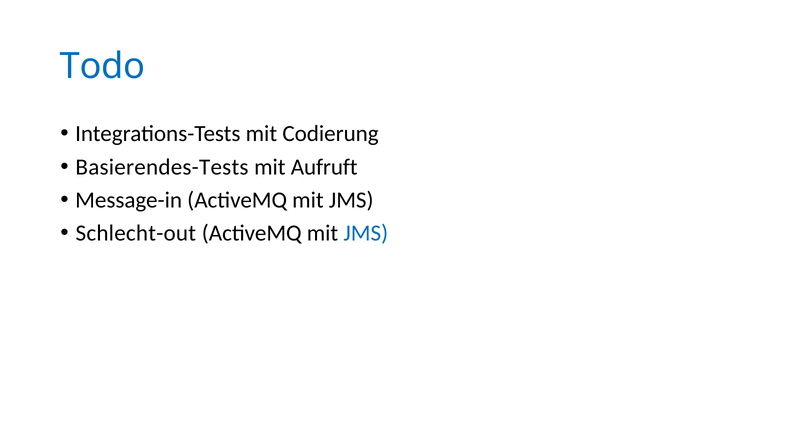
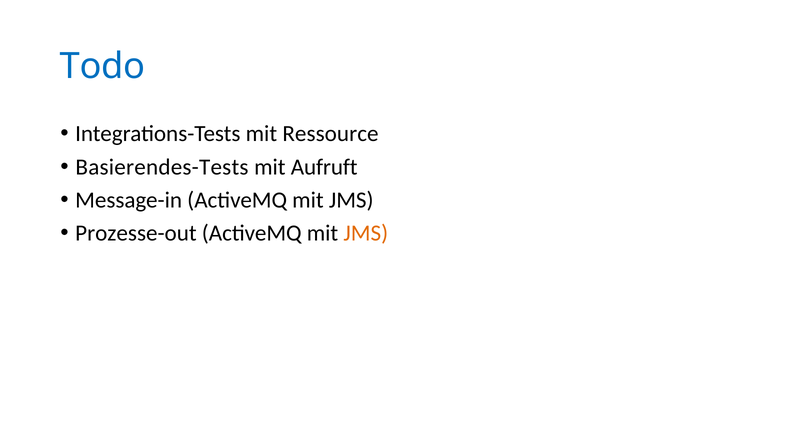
Codierung: Codierung -> Ressource (330, 134)
Schlecht-out: Schlecht-out -> Prozesse-out (136, 234)
JMS colour: blue -> orange (366, 234)
